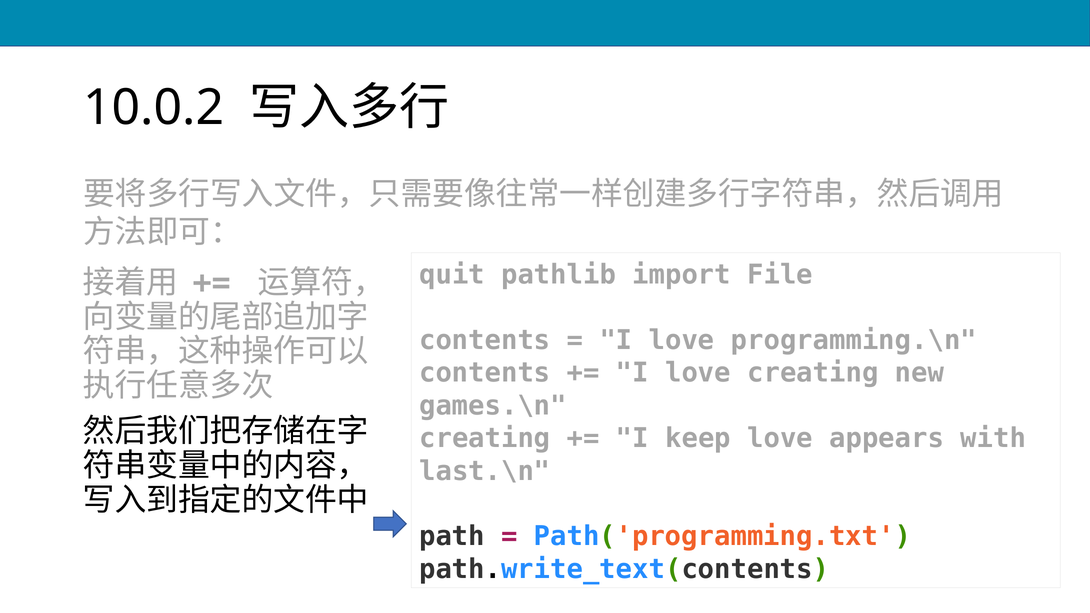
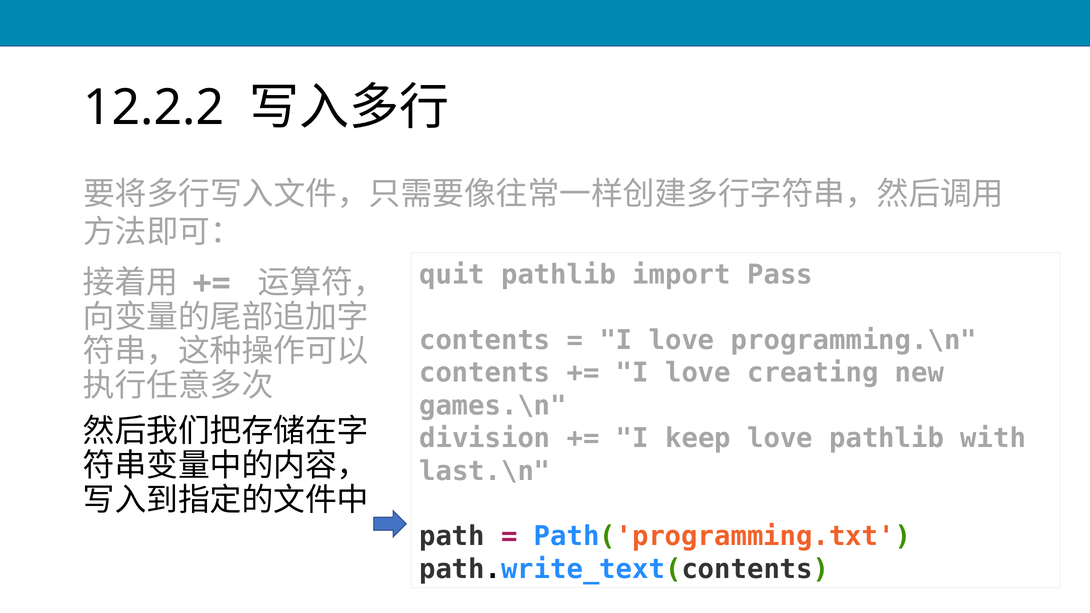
10.0.2: 10.0.2 -> 12.2.2 (154, 108)
File: File -> Pass (780, 275)
creating: creating -> division (485, 438)
love appears: appears -> pathlib (887, 438)
